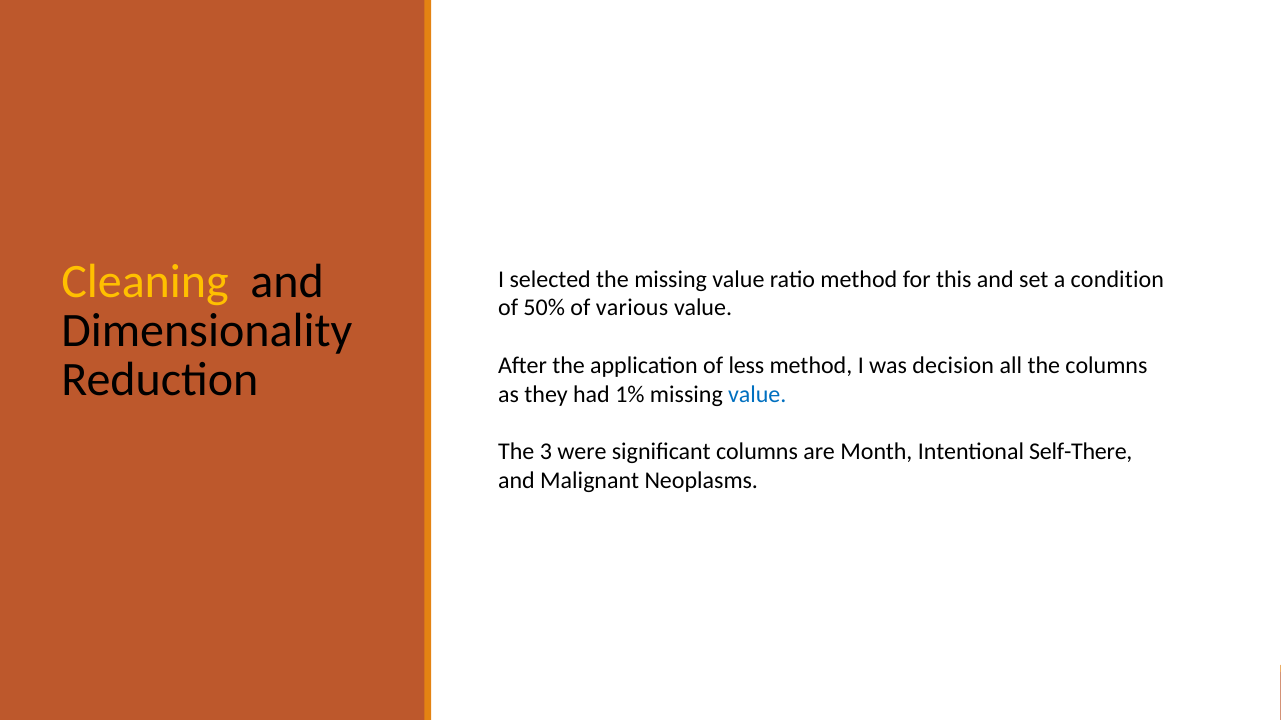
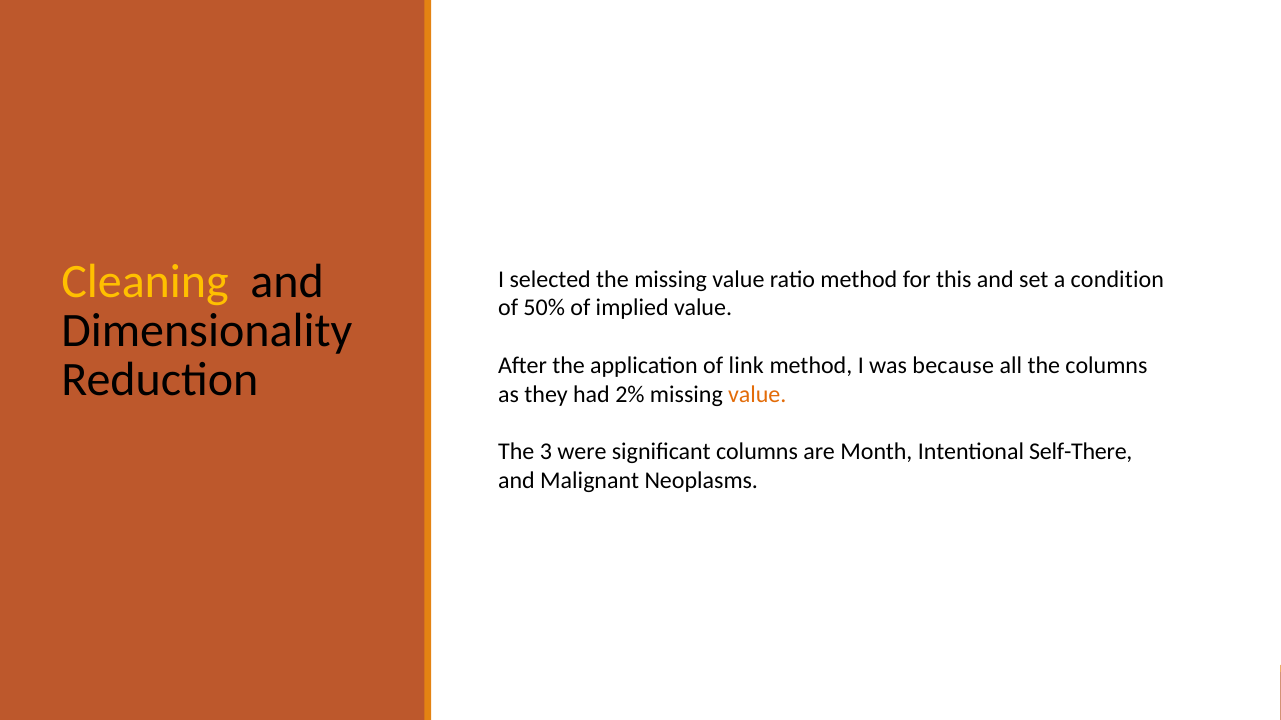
various: various -> implied (632, 308)
less: less -> link (746, 366)
decision: decision -> because (953, 366)
1%: 1% -> 2% (630, 395)
value colour: blue -> orange (757, 395)
